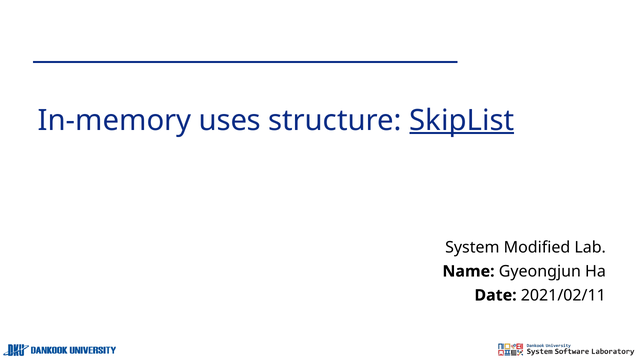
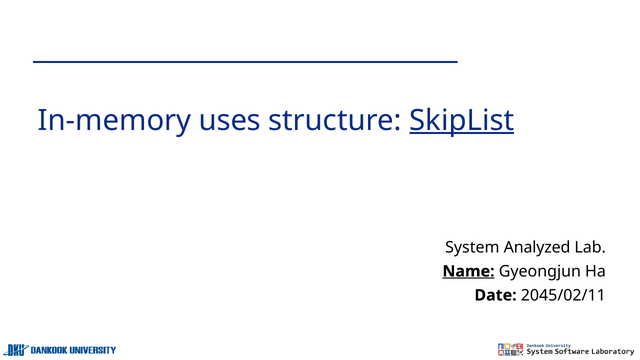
Modified: Modified -> Analyzed (537, 247)
Name underline: none -> present (468, 271)
2021/02/11: 2021/02/11 -> 2045/02/11 (563, 295)
